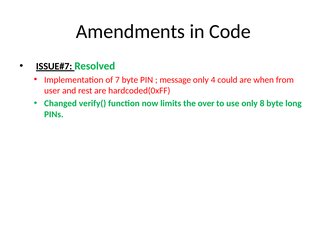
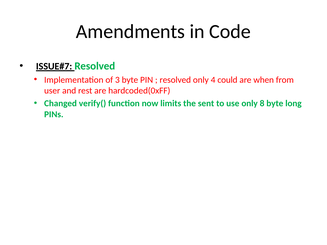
7: 7 -> 3 (117, 80)
message: message -> resolved (175, 80)
over: over -> sent (206, 103)
